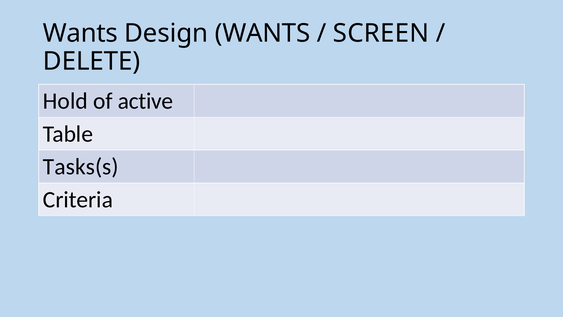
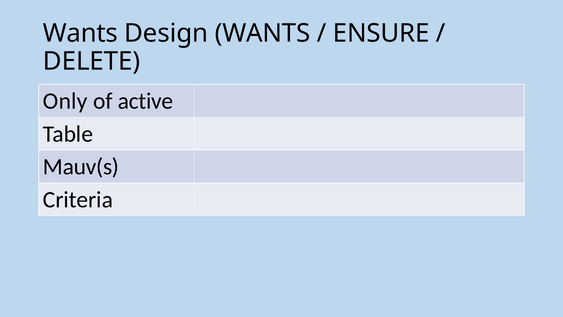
SCREEN: SCREEN -> ENSURE (381, 33)
Hold: Hold -> Only (65, 101)
Tasks(s: Tasks(s -> Mauv(s (81, 167)
